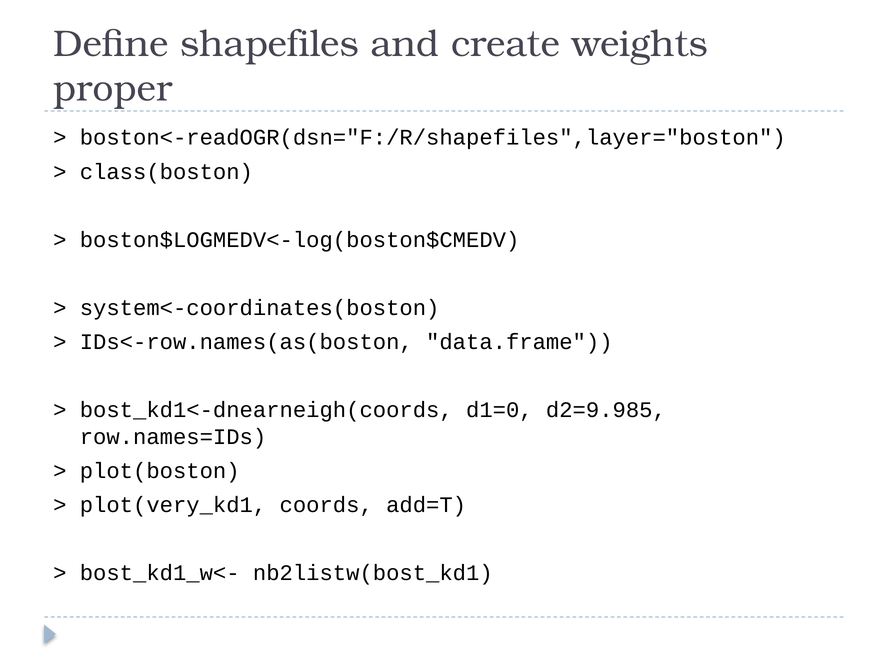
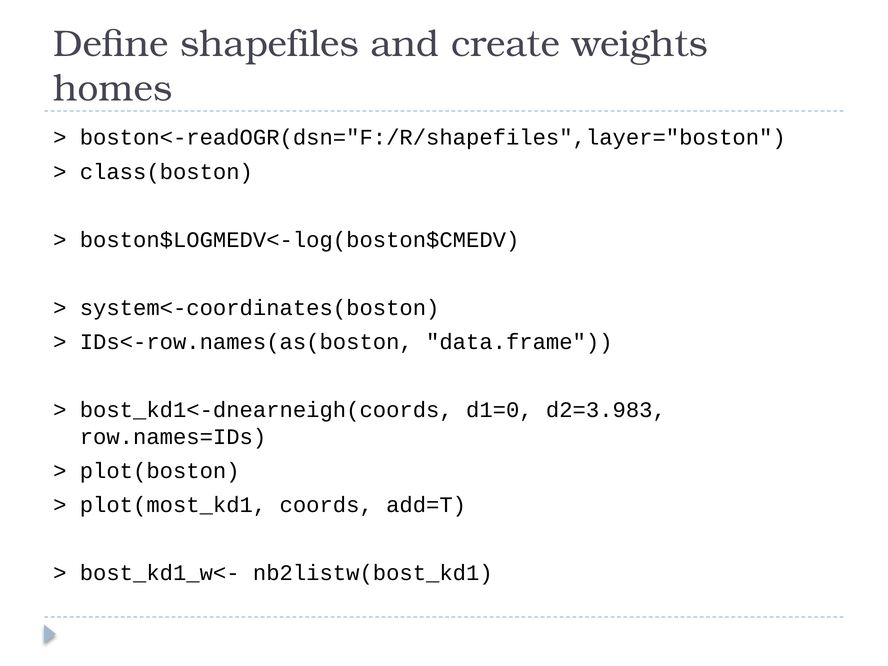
proper: proper -> homes (113, 88)
d2=9.985: d2=9.985 -> d2=3.983 (606, 410)
plot(very_kd1: plot(very_kd1 -> plot(most_kd1 (173, 505)
